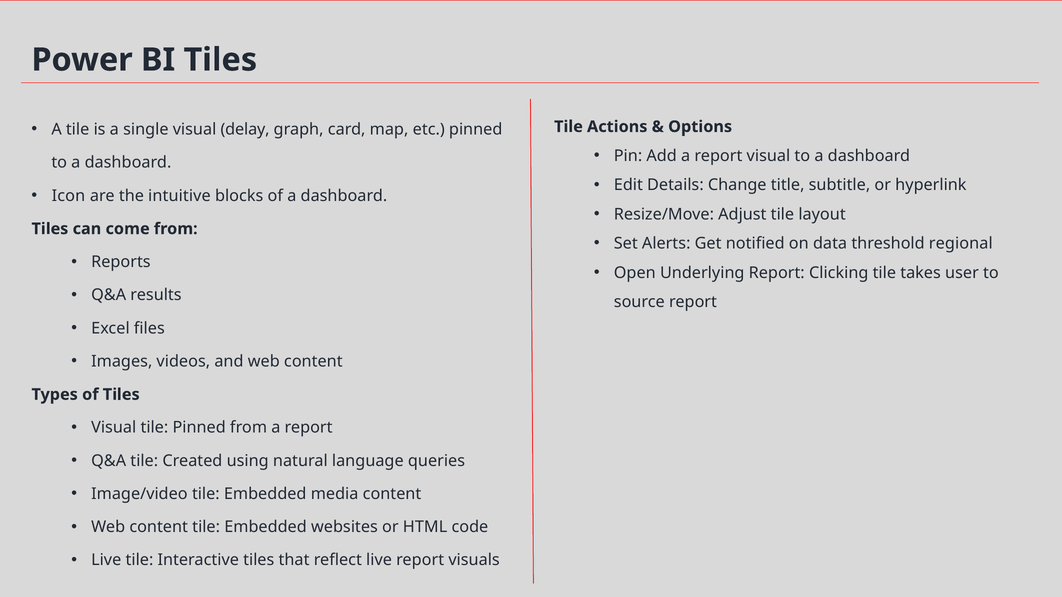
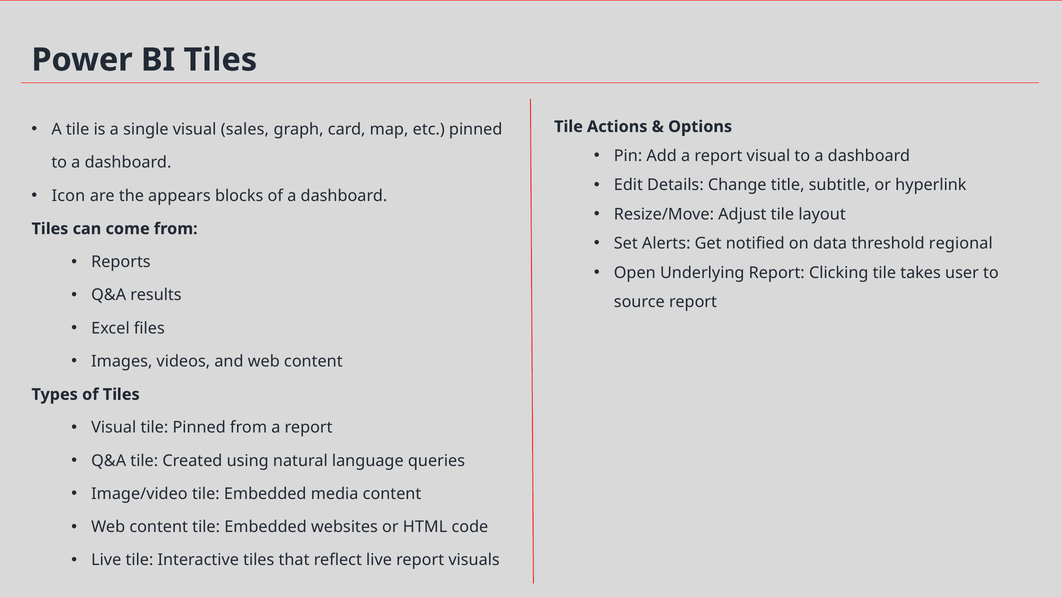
delay: delay -> sales (245, 129)
intuitive: intuitive -> appears (179, 196)
